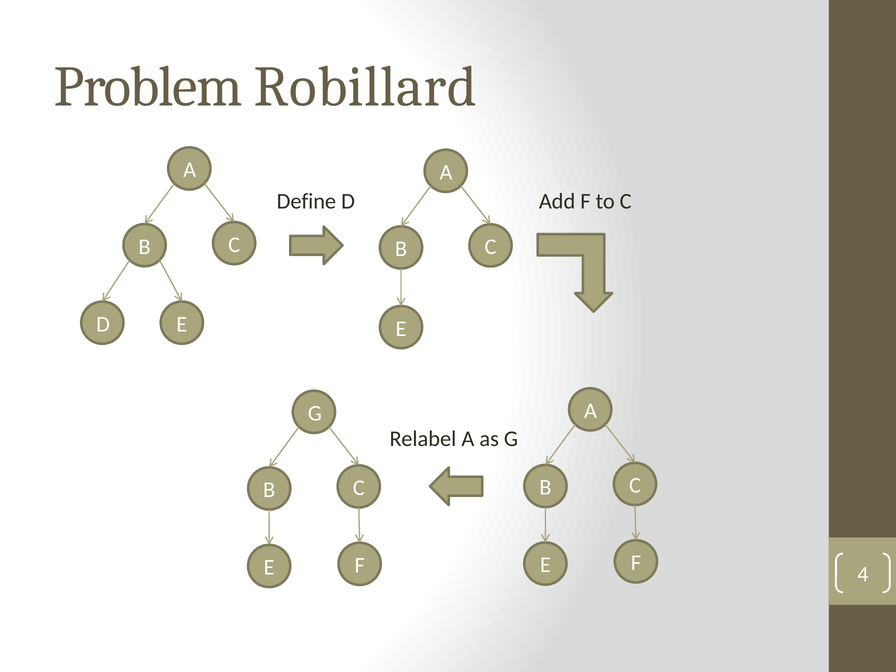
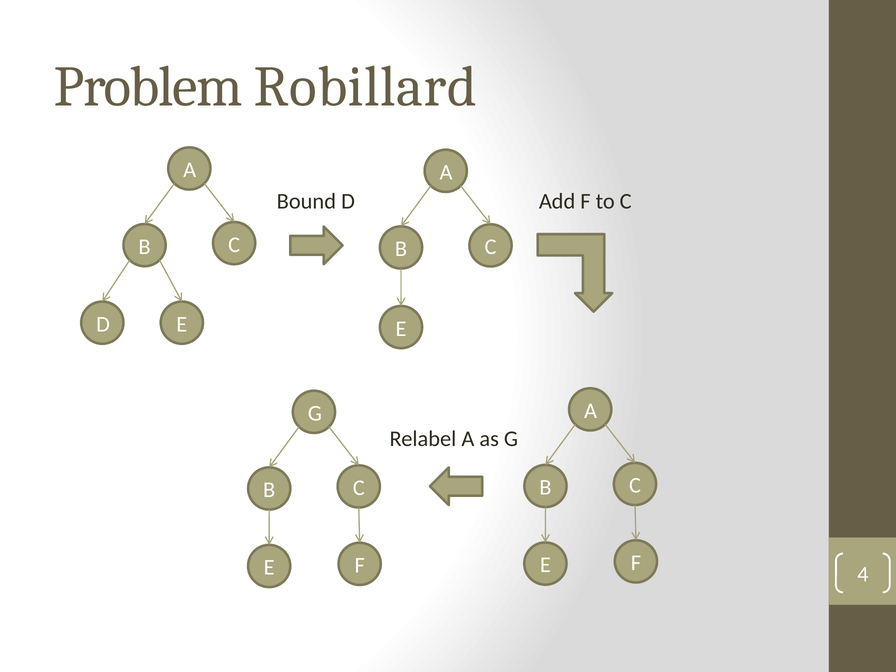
Define: Define -> Bound (306, 201)
